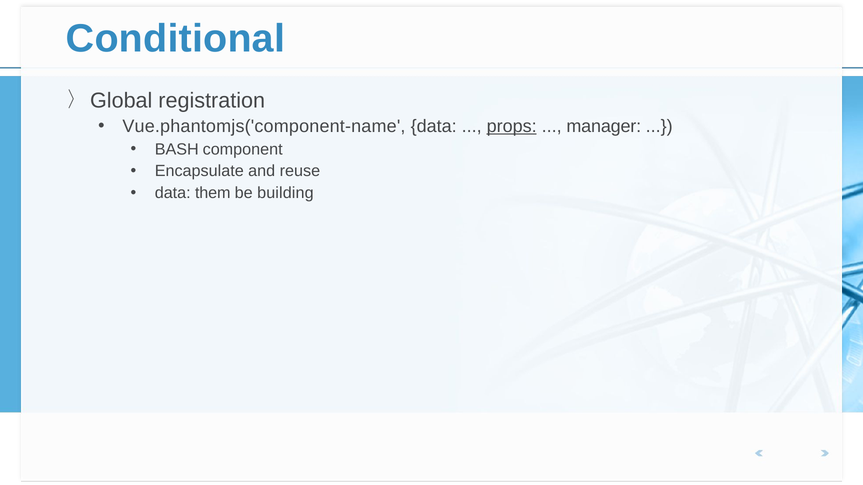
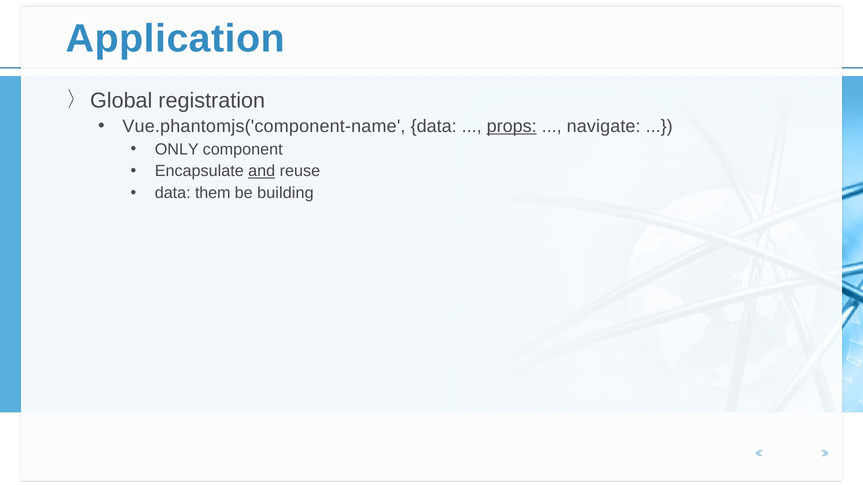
Conditional: Conditional -> Application (175, 39)
manager: manager -> navigate (604, 126)
BASH: BASH -> ONLY (177, 149)
and underline: none -> present (262, 171)
